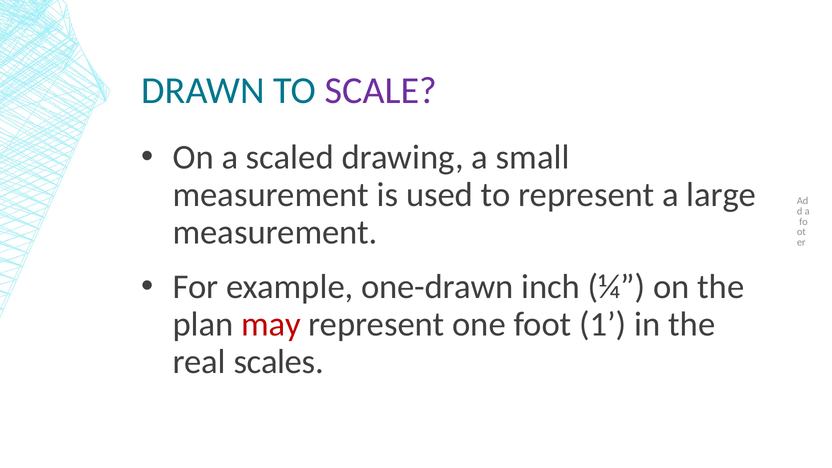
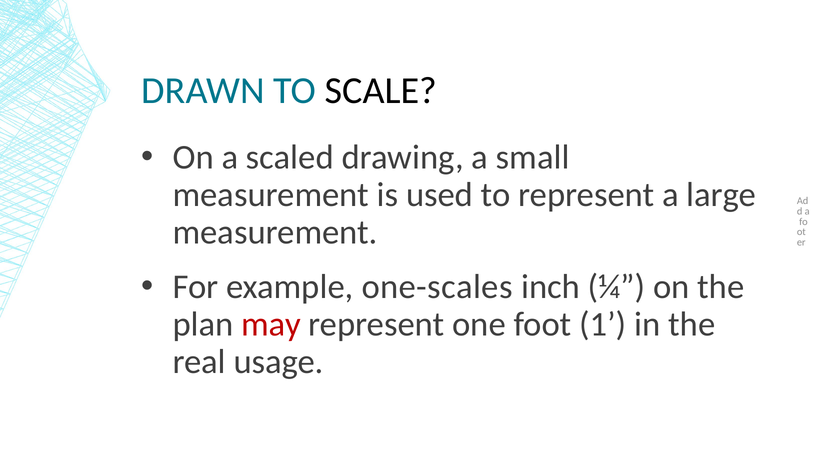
SCALE colour: purple -> black (381, 91)
one-drawn: one-drawn -> one-scales (437, 287)
scales: scales -> usage (279, 362)
